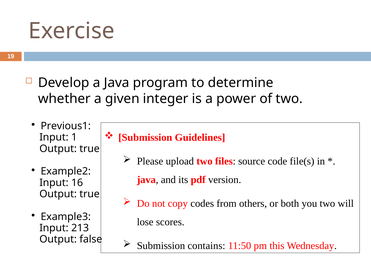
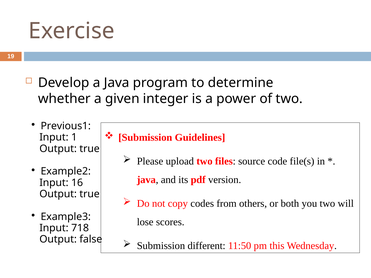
213: 213 -> 718 (80, 228)
contains: contains -> different (207, 246)
